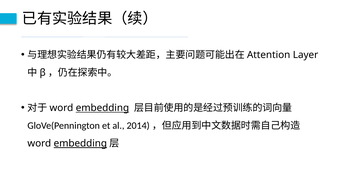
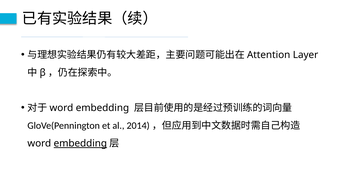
embedding underline: present -> none (102, 108)
